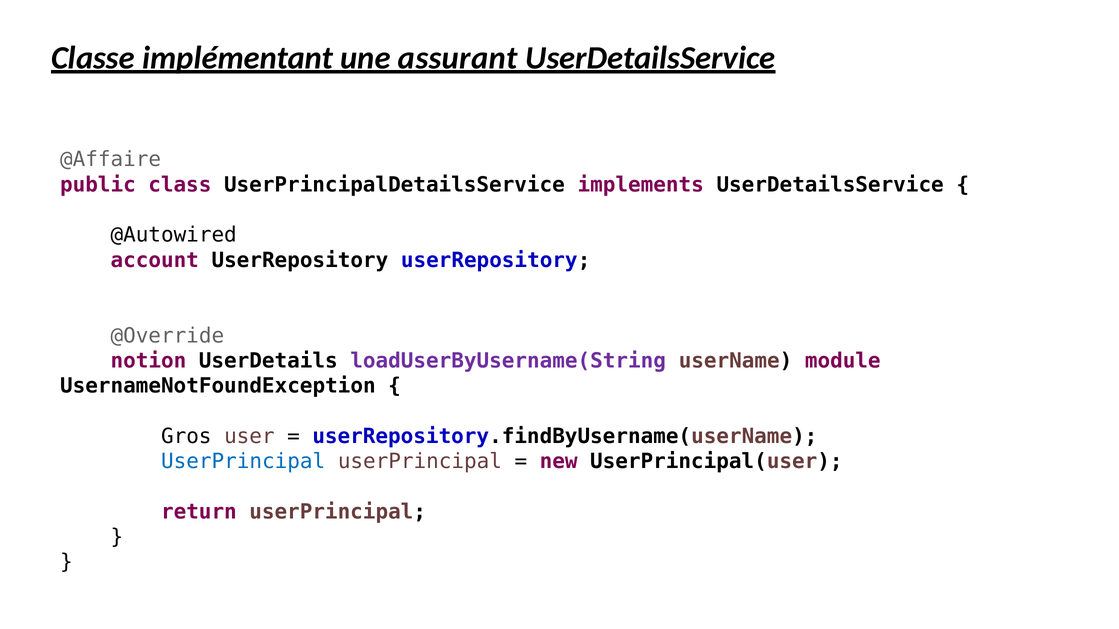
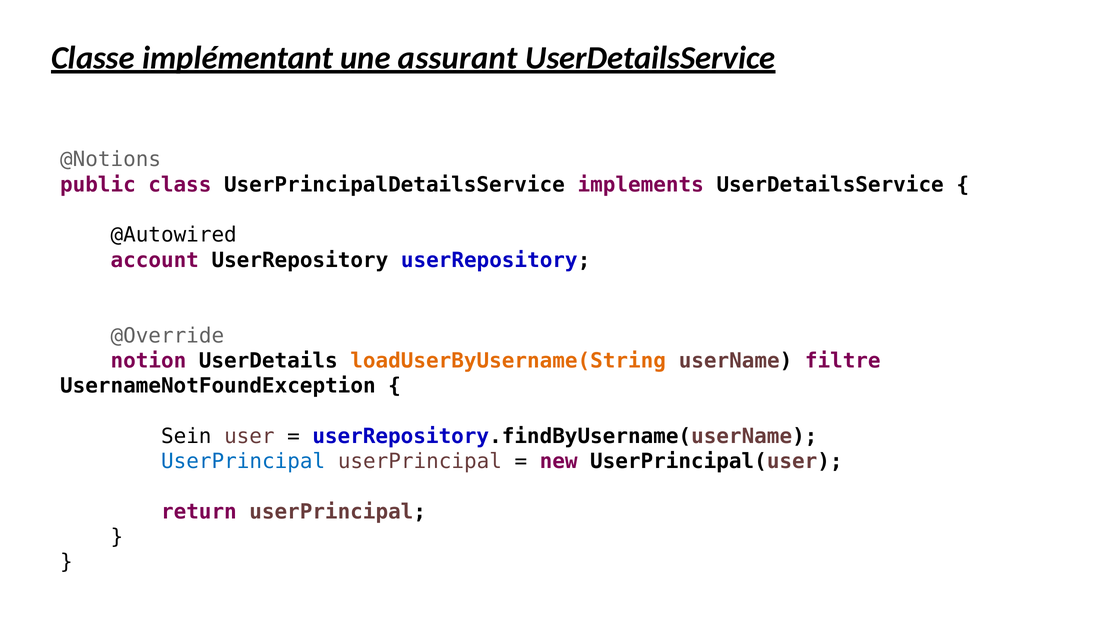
@Affaire: @Affaire -> @Notions (111, 160)
loadUserByUsername(String colour: purple -> orange (508, 361)
module: module -> filtre (843, 361)
Gros: Gros -> Sein (186, 437)
